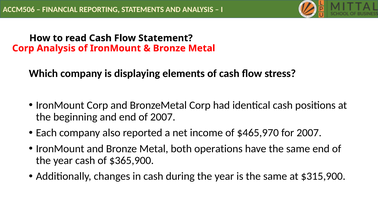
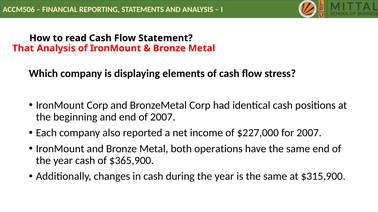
Corp: Corp -> That (23, 48)
$465,970: $465,970 -> $227,000 (258, 133)
